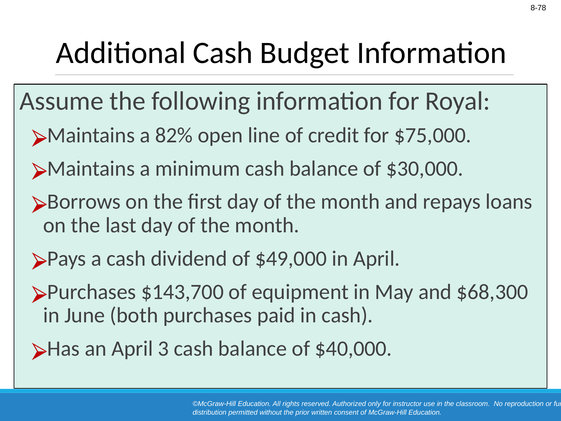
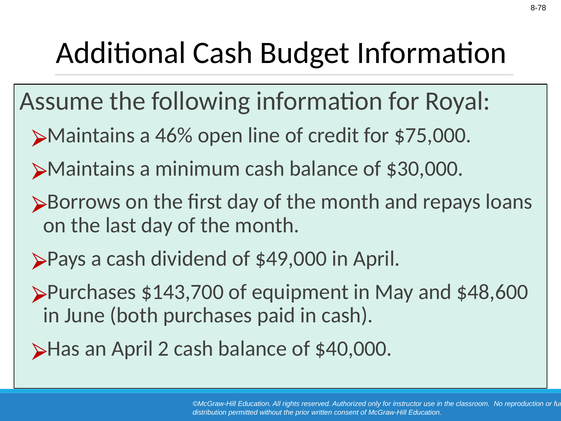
82%: 82% -> 46% (174, 135)
$68,300: $68,300 -> $48,600 (492, 292)
3: 3 -> 2 (164, 348)
